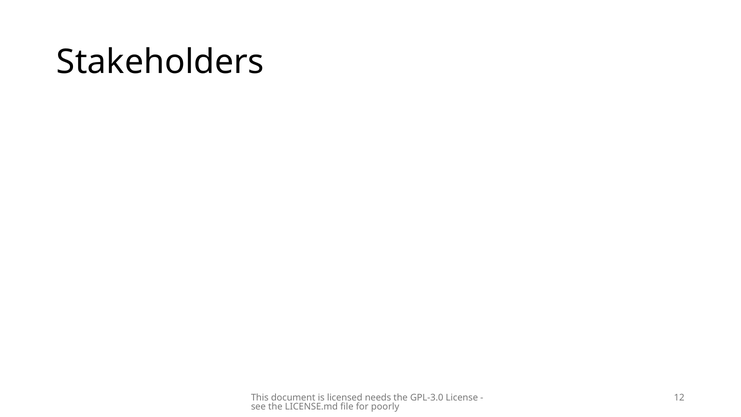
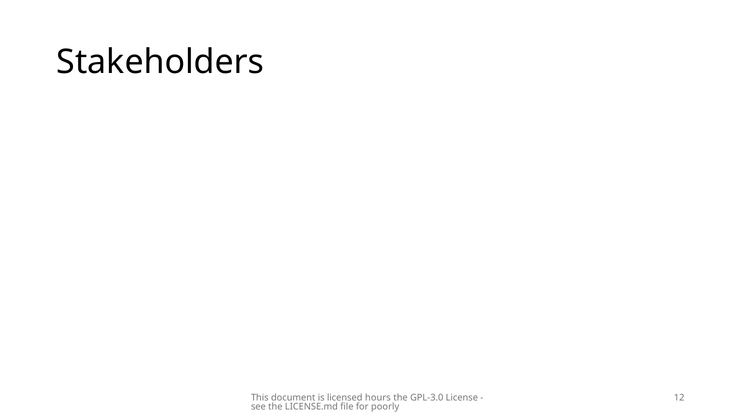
needs: needs -> hours (378, 397)
